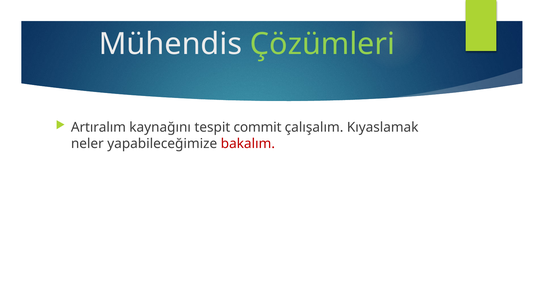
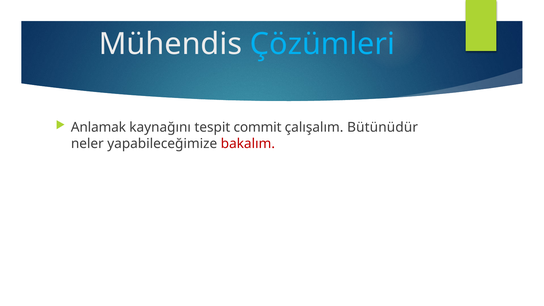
Çözümleri colour: light green -> light blue (322, 44)
Artıralım: Artıralım -> Anlamak (98, 127)
Kıyaslamak: Kıyaslamak -> Bütünüdür (383, 127)
